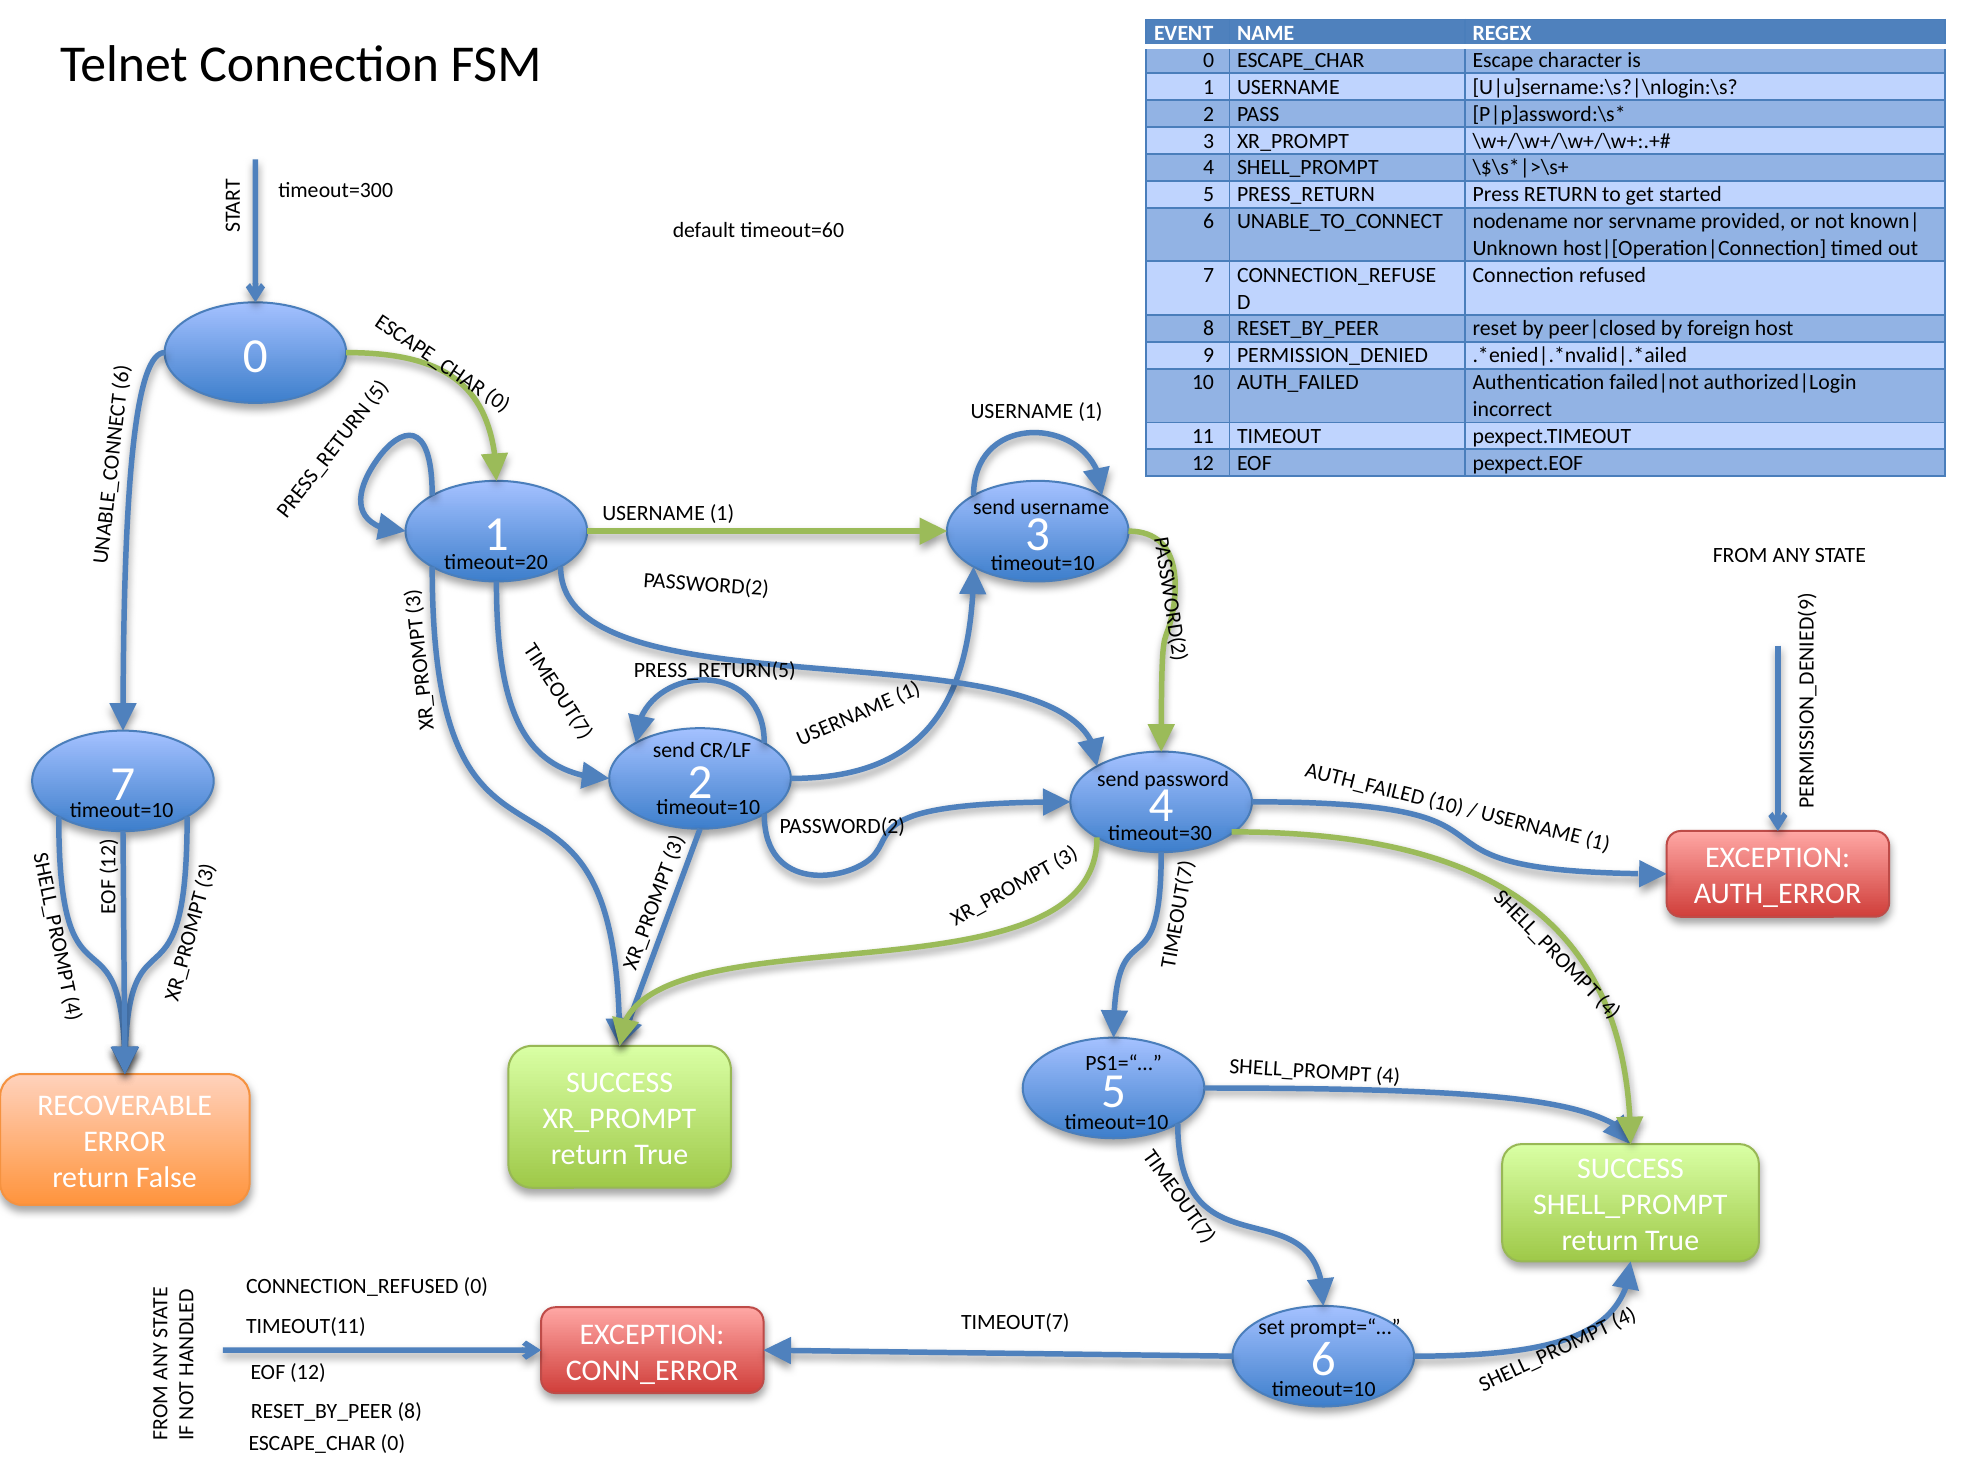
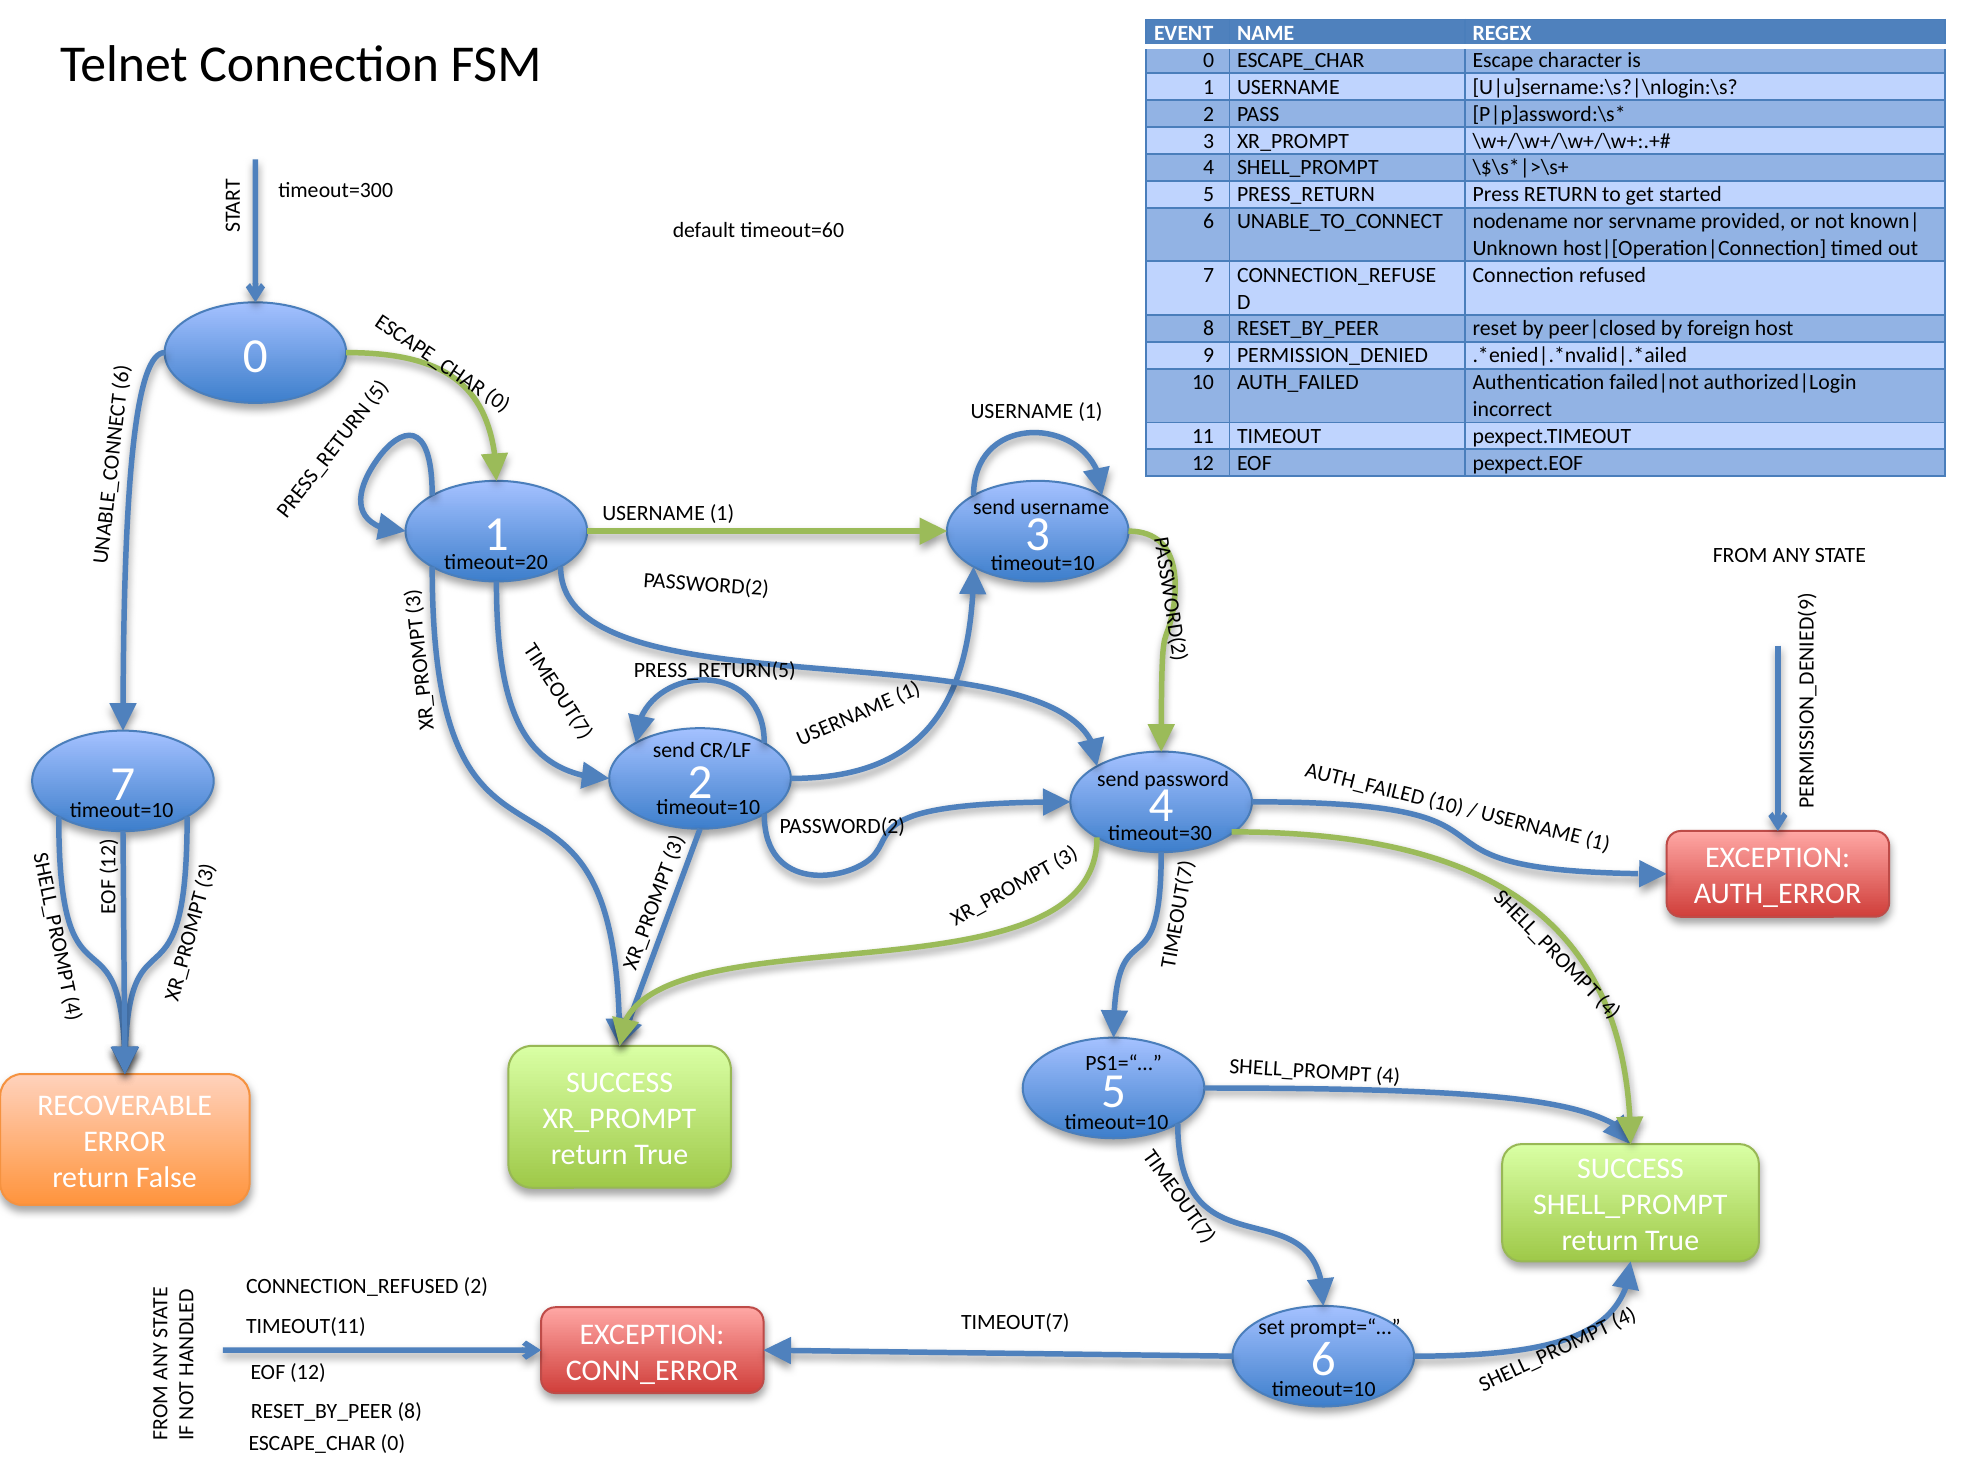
CONNECTION_REFUSED 0: 0 -> 2 (476, 1286)
